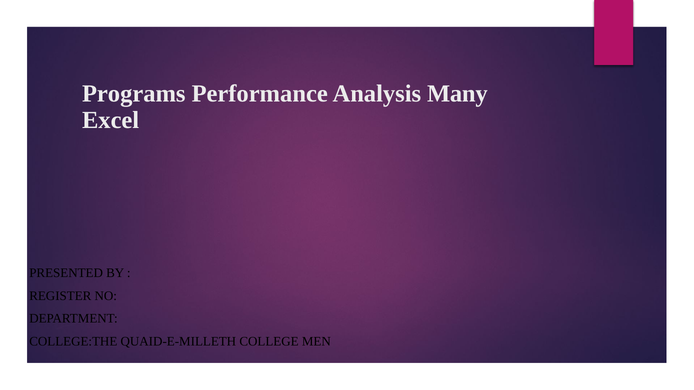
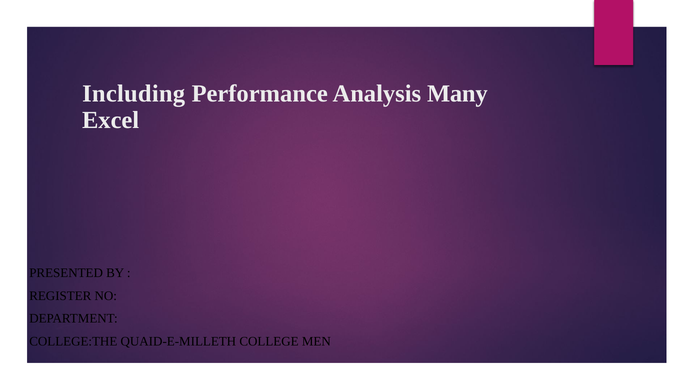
Programs: Programs -> Including (134, 94)
